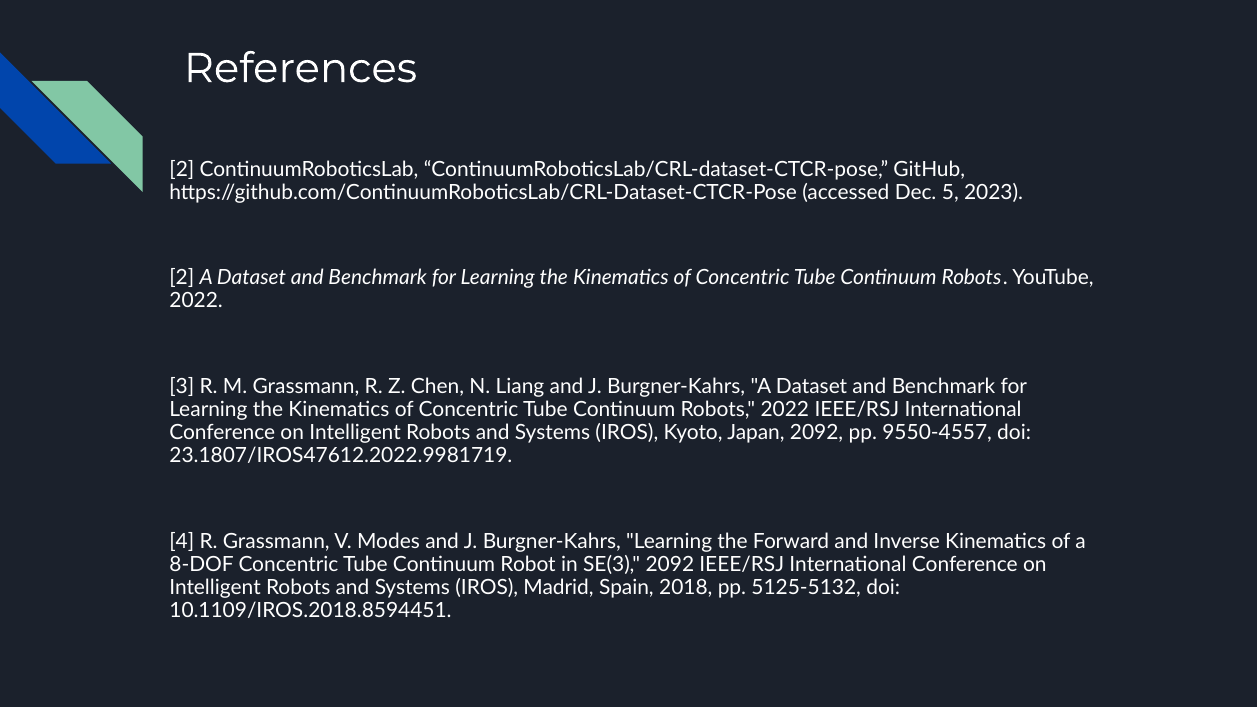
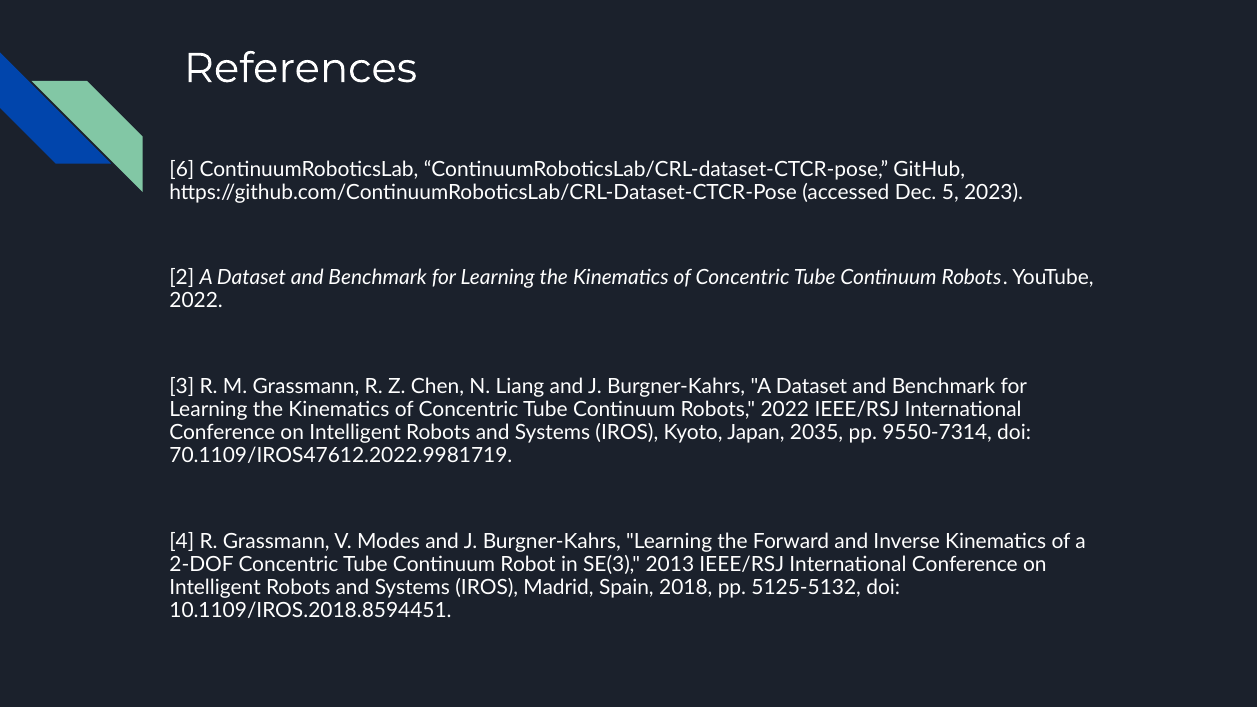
2: 2 -> 6 (182, 169)
Japan 2092: 2092 -> 2035 (817, 433)
9550-4557: 9550-4557 -> 9550-7314 (937, 433)
23.1807/IROS47612.2022.9981719: 23.1807/IROS47612.2022.9981719 -> 70.1109/IROS47612.2022.9981719 (341, 456)
8-DOF: 8-DOF -> 2-DOF (202, 564)
SE(3 2092: 2092 -> 2013 (670, 564)
